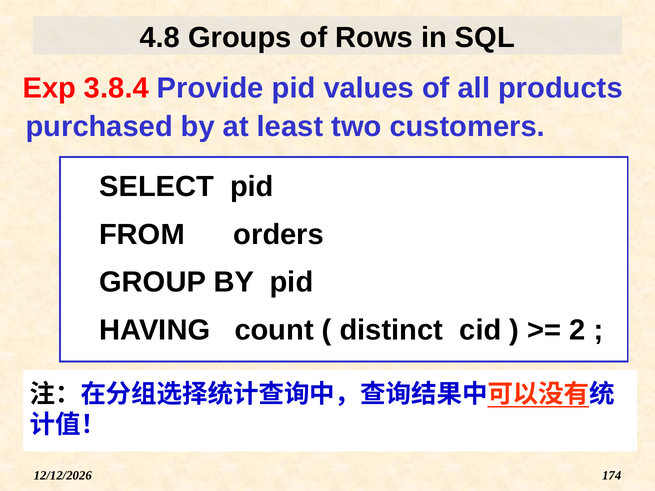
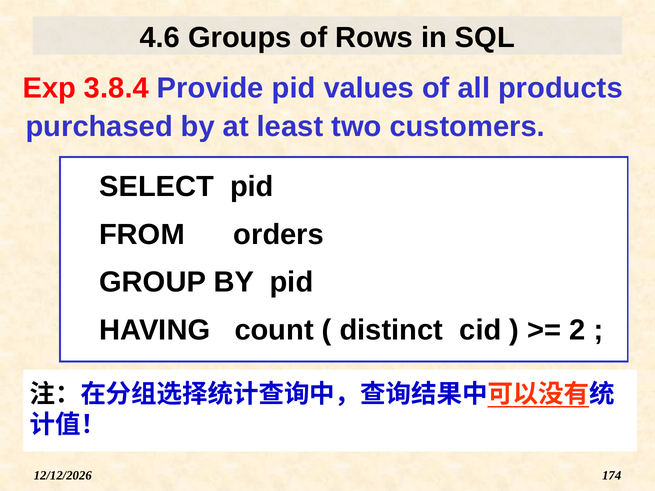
4.8: 4.8 -> 4.6 (160, 38)
